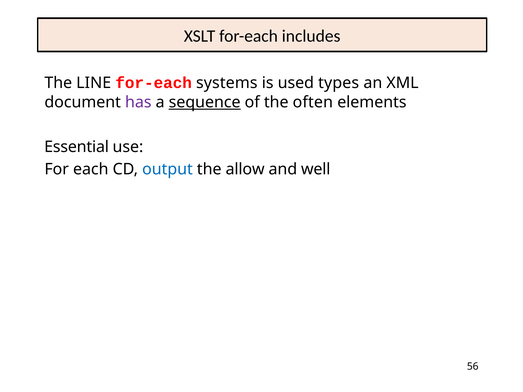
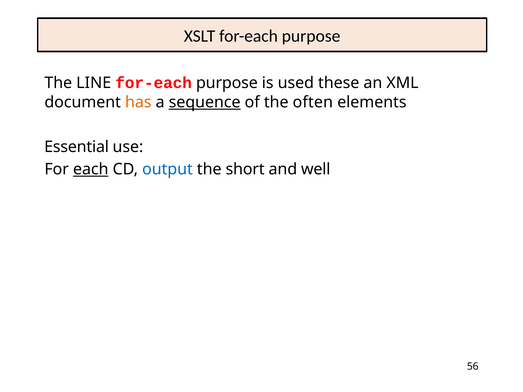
XSLT for-each includes: includes -> purpose (311, 36)
systems: systems -> purpose (227, 83)
types: types -> these (339, 83)
has colour: purple -> orange (138, 102)
each underline: none -> present (91, 169)
allow: allow -> short (245, 169)
